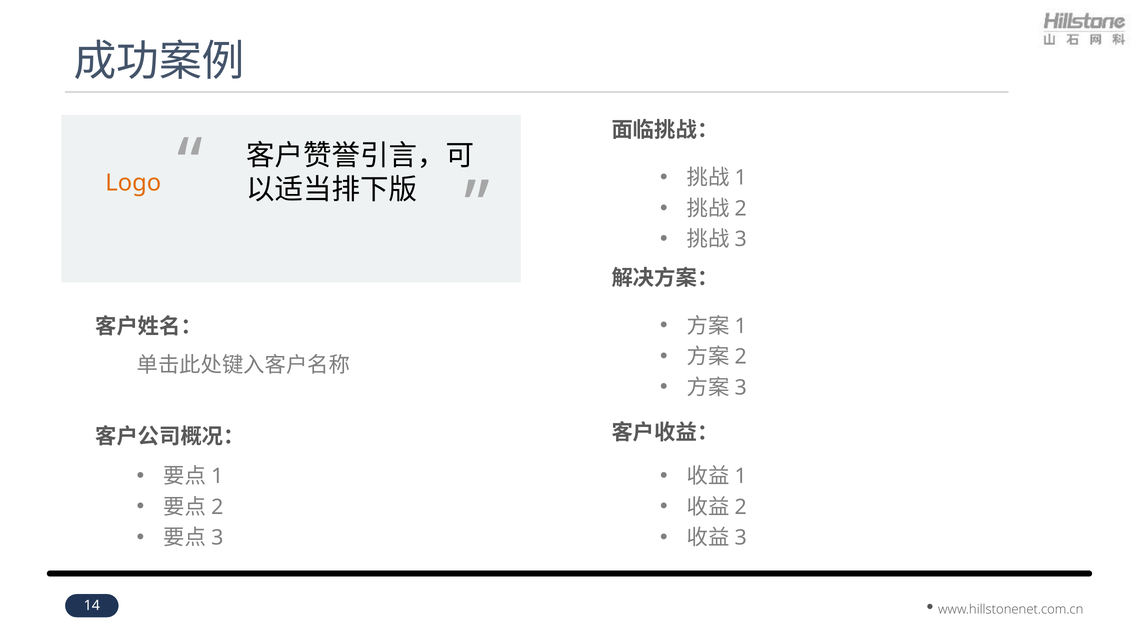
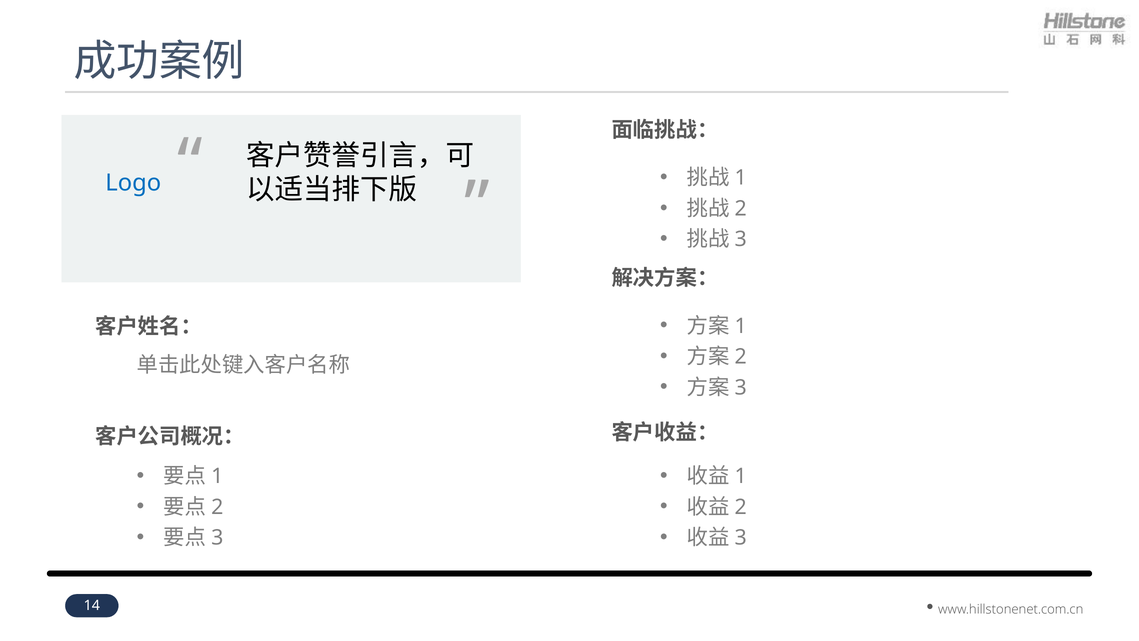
Logo colour: orange -> blue (133, 183)
